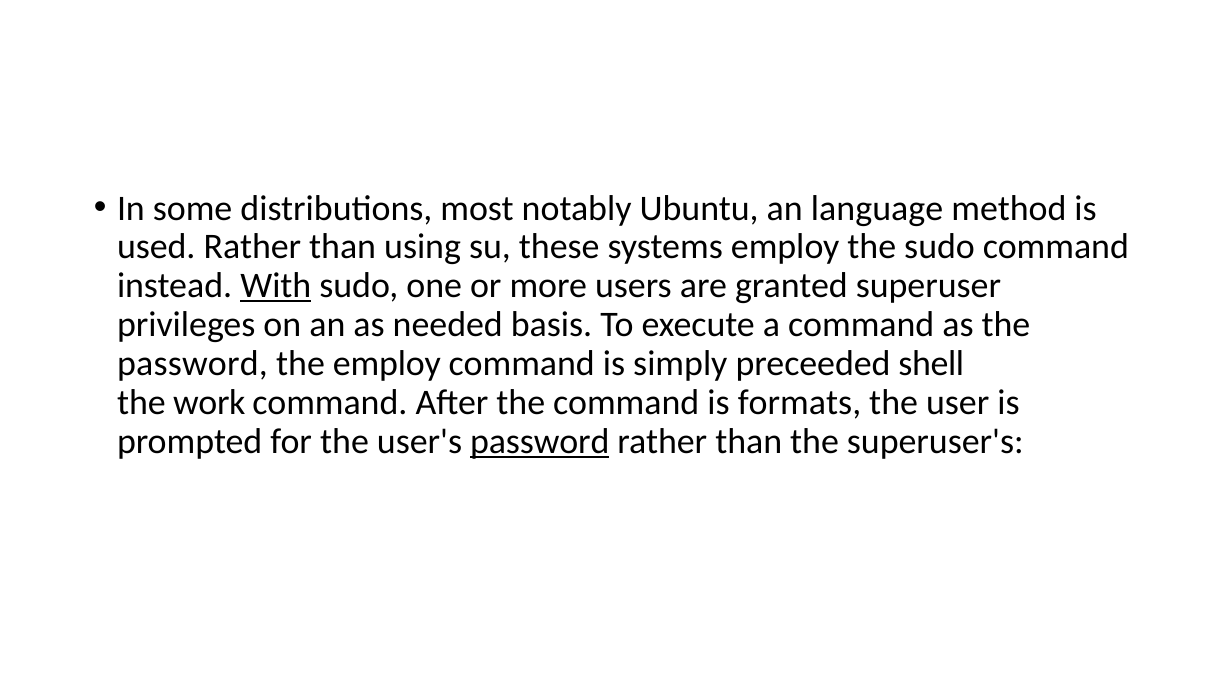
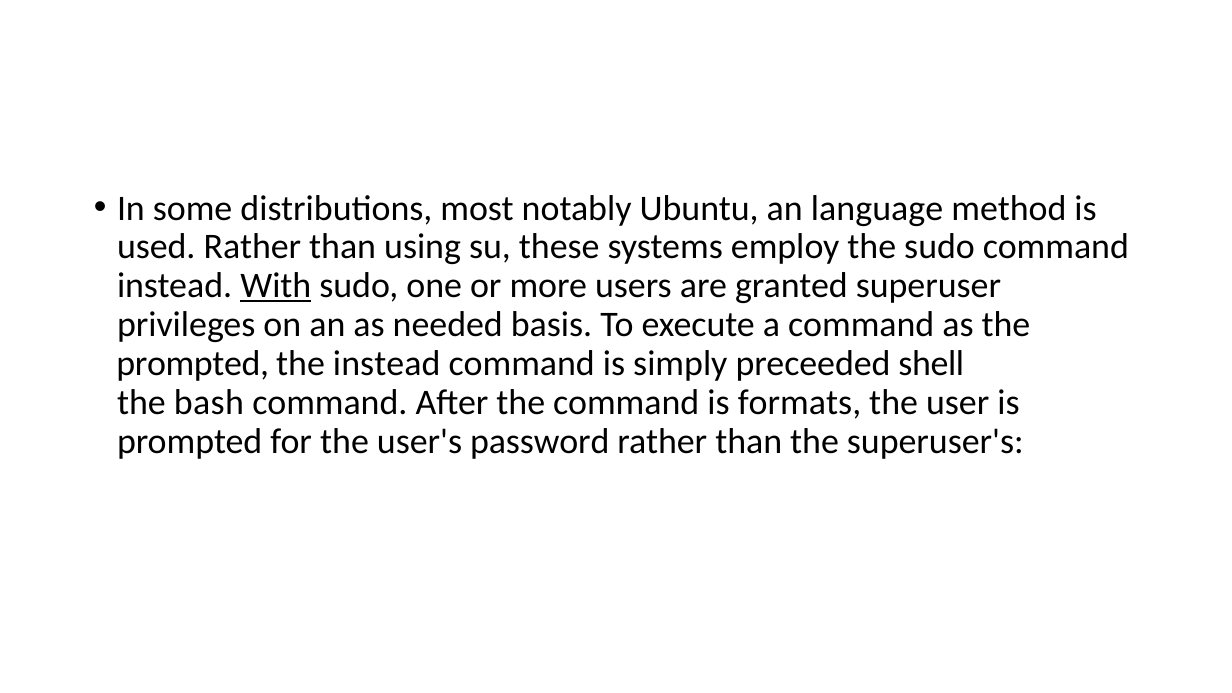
password: password -> prompted (193, 364)
the employ: employ -> instead (387, 364)
work: work -> bash (209, 402)
password underline: present -> none (540, 441)
